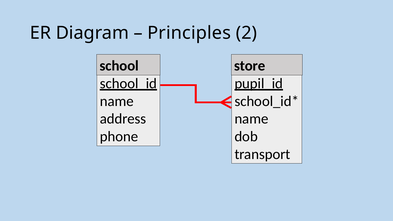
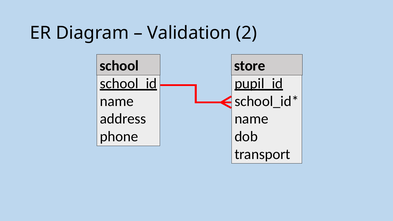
Principles: Principles -> Validation (189, 33)
